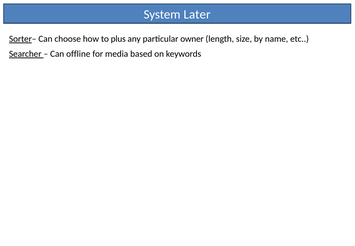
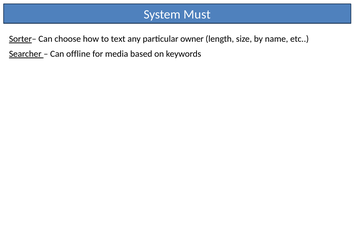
Later: Later -> Must (197, 14)
plus: plus -> text (118, 39)
